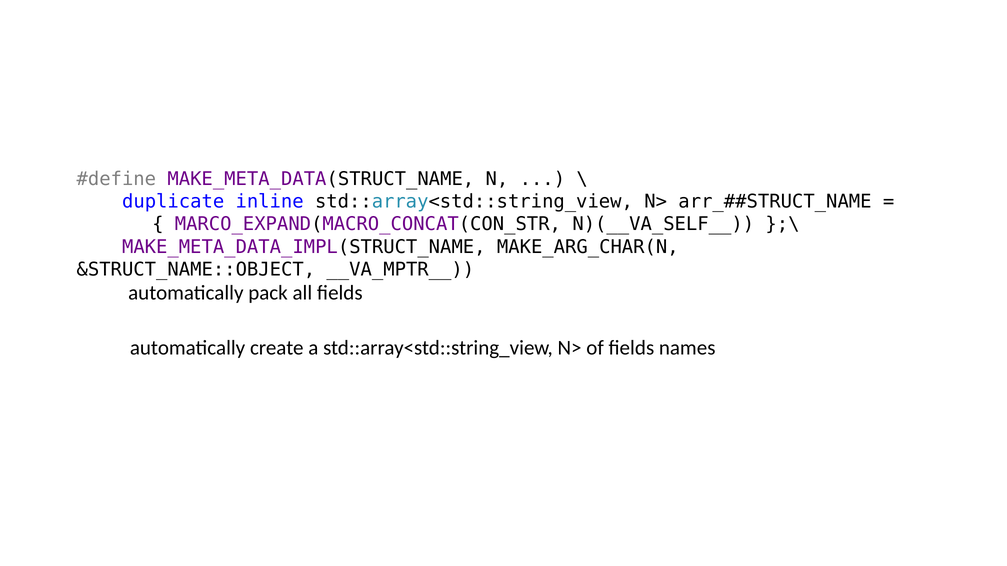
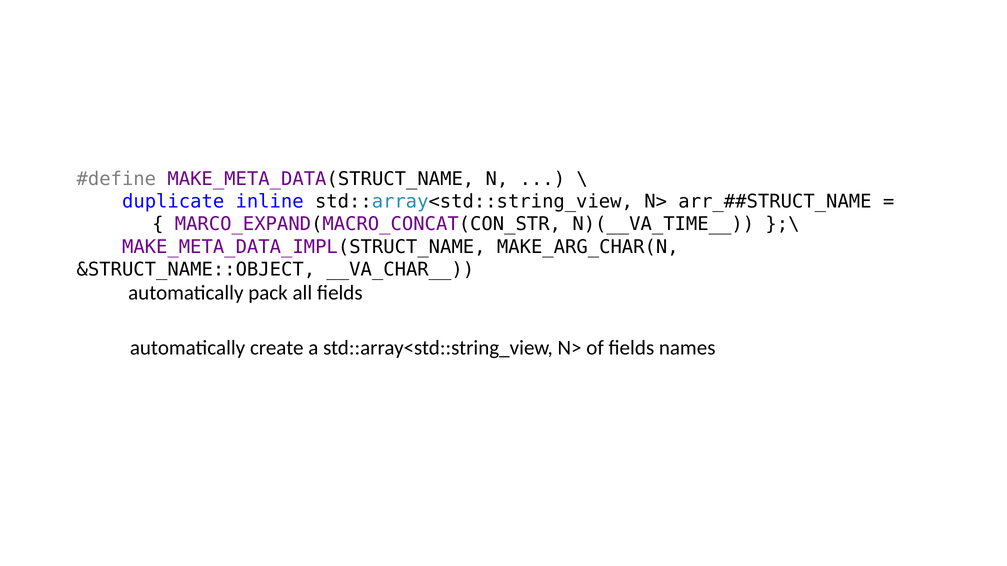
N)(__VA_SELF__: N)(__VA_SELF__ -> N)(__VA_TIME__ (663, 224)
__VA_MPTR__: __VA_MPTR__ -> __VA_CHAR__ (400, 270)
